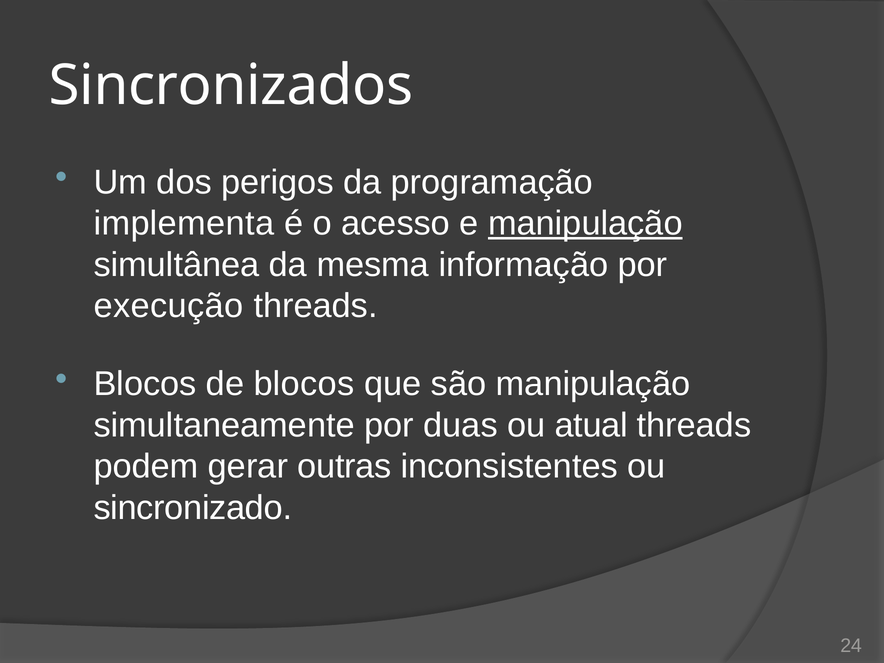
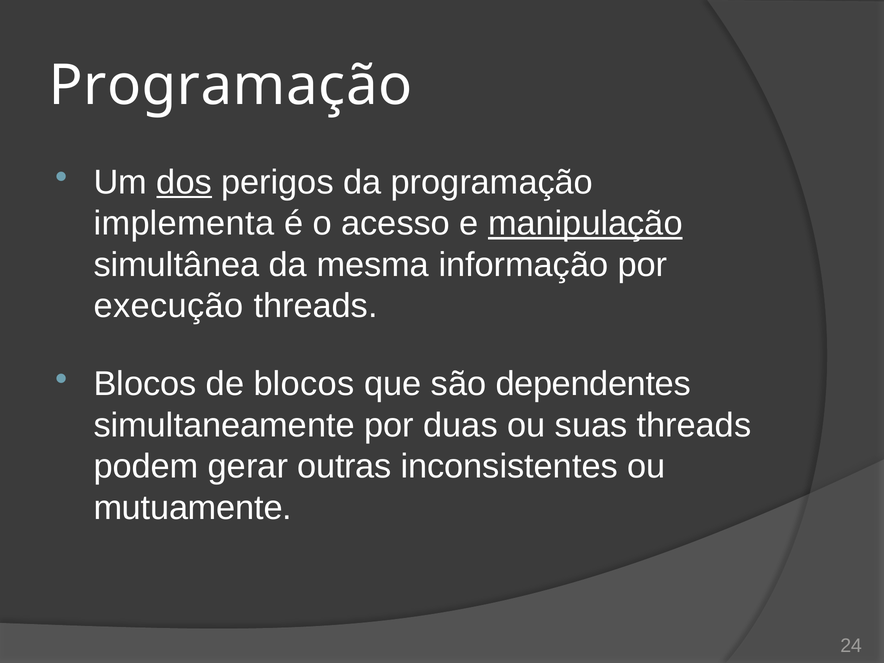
Sincronizados: Sincronizados -> Programação (231, 86)
dos underline: none -> present (184, 182)
são manipulação: manipulação -> dependentes (593, 384)
atual: atual -> suas (591, 425)
sincronizado: sincronizado -> mutuamente (193, 508)
